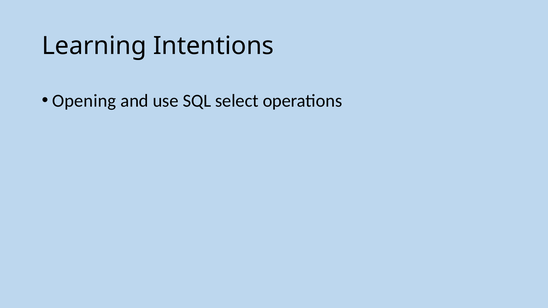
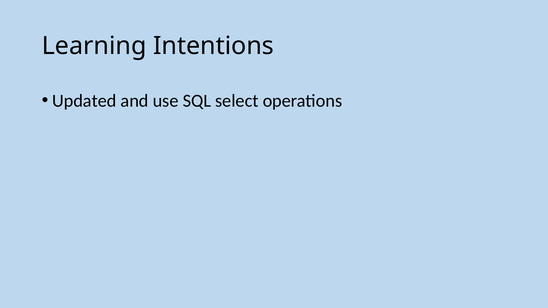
Opening: Opening -> Updated (84, 101)
